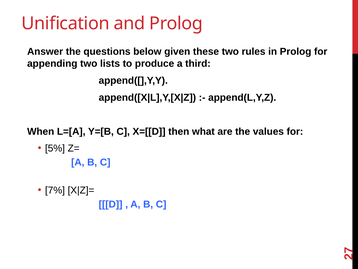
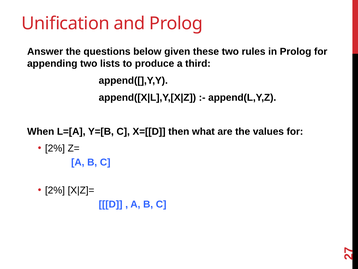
5%: 5% -> 2% (55, 148)
7%: 7% -> 2% (55, 190)
